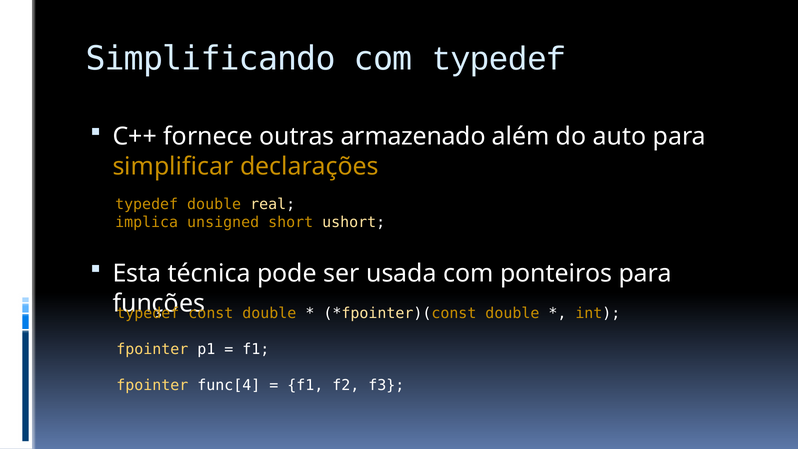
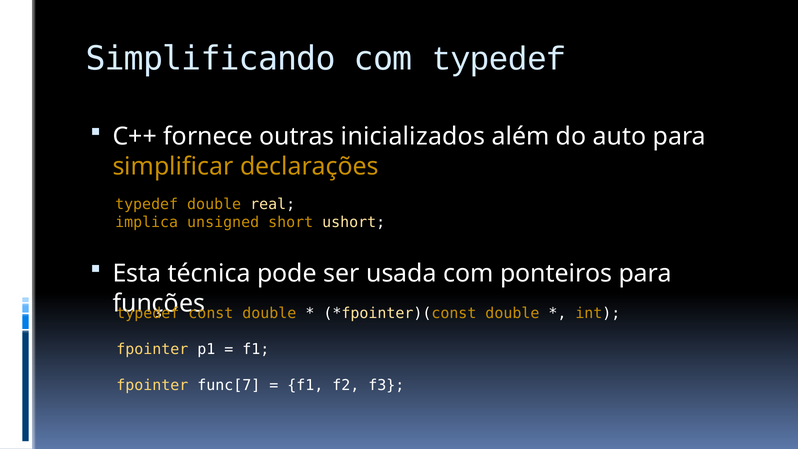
armazenado: armazenado -> inicializados (413, 136)
func[4: func[4 -> func[7 (229, 385)
